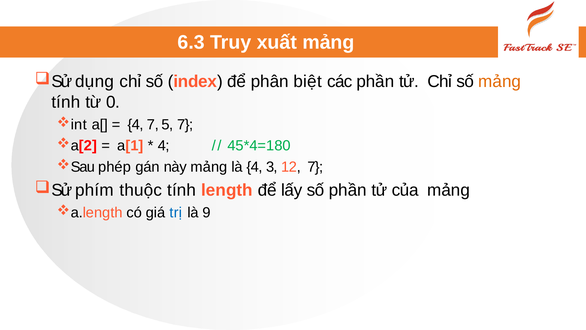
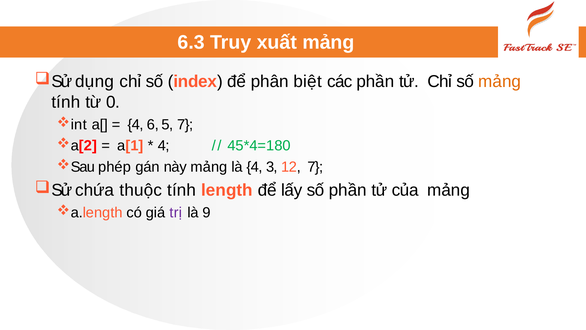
4 7: 7 -> 6 (153, 125)
phím: phím -> chứa (95, 190)
trị colour: blue -> purple (176, 212)
